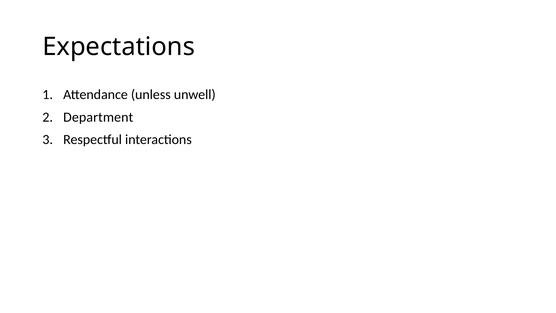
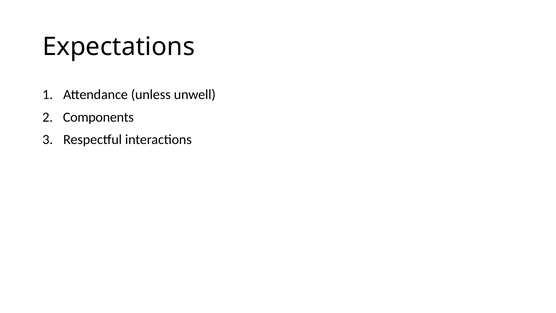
Department: Department -> Components (98, 117)
